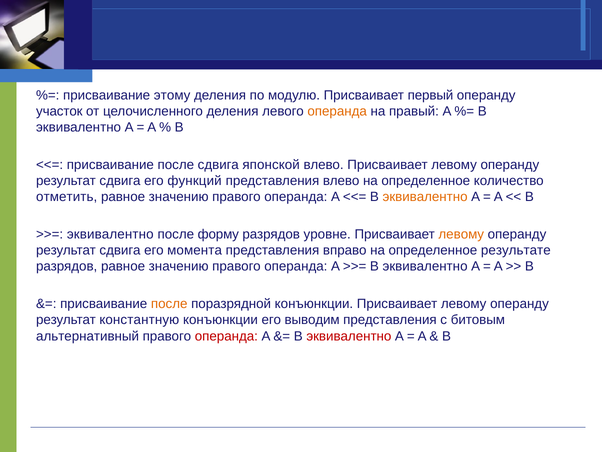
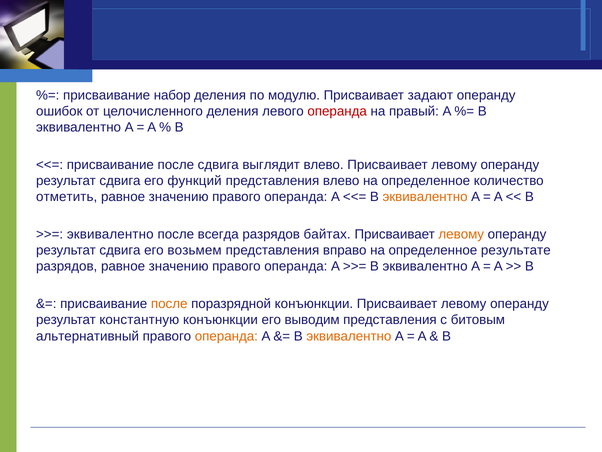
этому: этому -> набор (172, 95)
первый: первый -> задают (430, 95)
участок: участок -> ошибок (59, 111)
операнда colour: orange -> red (337, 111)
японской: японской -> выглядит (271, 165)
форму: форму -> всегда (218, 234)
уровне: уровне -> байтах (327, 234)
момента: момента -> возьмем (195, 250)
операнда colour: red -> orange (226, 336)
эквивалентно colour: red -> orange (349, 336)
